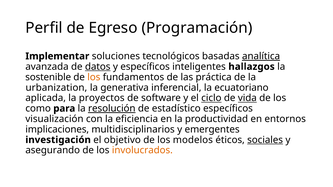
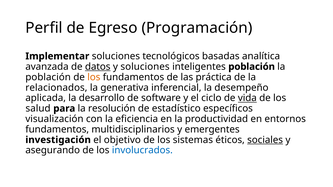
analítica underline: present -> none (261, 56)
y específicos: específicos -> soluciones (145, 67)
inteligentes hallazgos: hallazgos -> población (252, 67)
sostenible: sostenible -> población (48, 77)
urbanization: urbanization -> relacionados (56, 88)
ecuatoriano: ecuatoriano -> desempeño (241, 88)
proyectos: proyectos -> desarrollo (102, 98)
ciclo underline: present -> none (211, 98)
como: como -> salud (38, 109)
resolución underline: present -> none (112, 109)
implicaciones: implicaciones -> fundamentos (57, 130)
modelos: modelos -> sistemas (193, 140)
involucrados colour: orange -> blue (142, 151)
